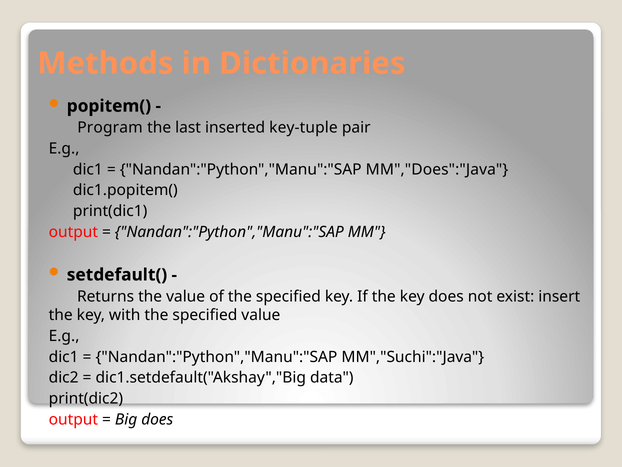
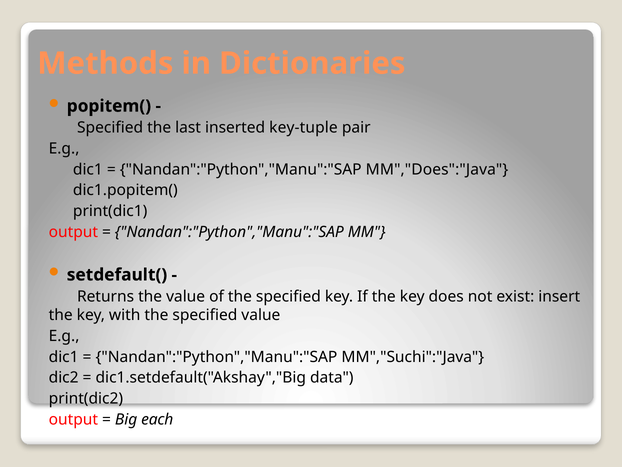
Program: Program -> Specified (110, 128)
Big does: does -> each (157, 419)
